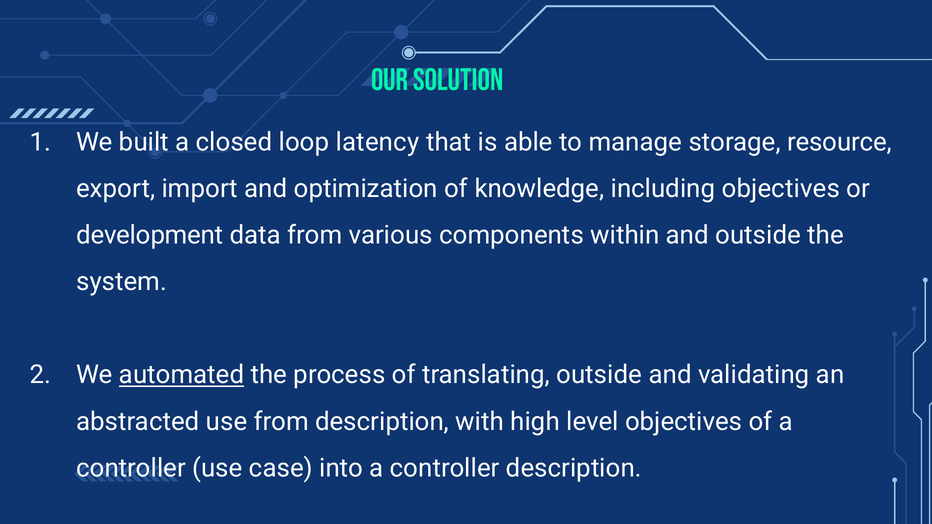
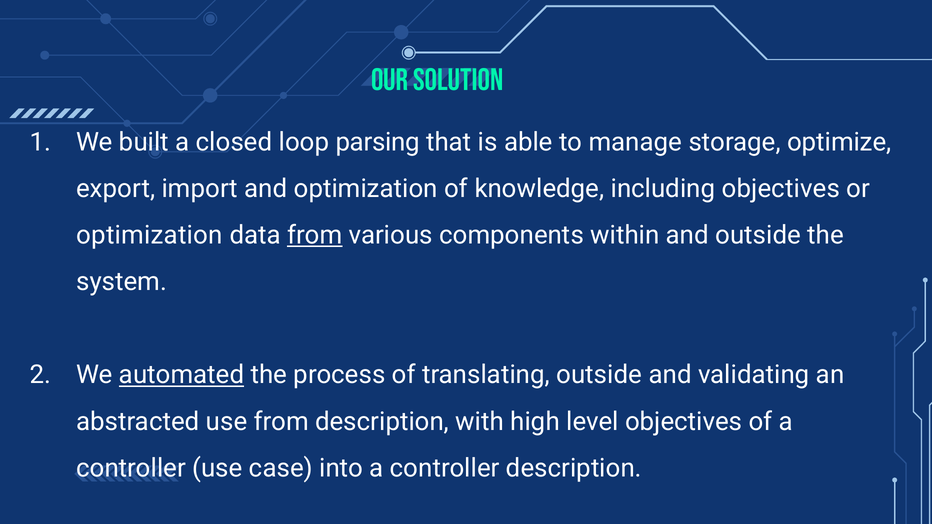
latency: latency -> parsing (378, 142)
resource: resource -> optimize (839, 142)
development: development -> optimization (150, 235)
from underline: none -> present (315, 235)
